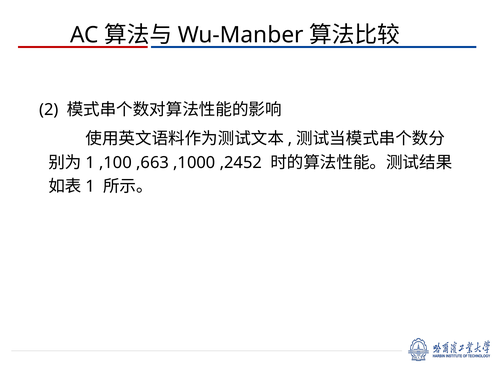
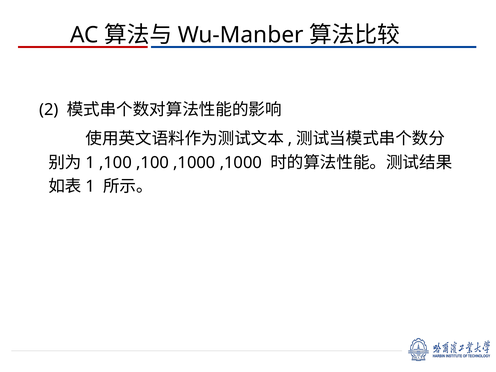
,100 ,663: ,663 -> ,100 (153, 163)
,1000 ,2452: ,2452 -> ,1000 (241, 163)
